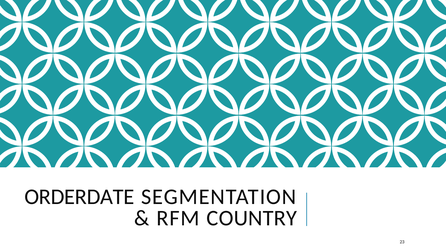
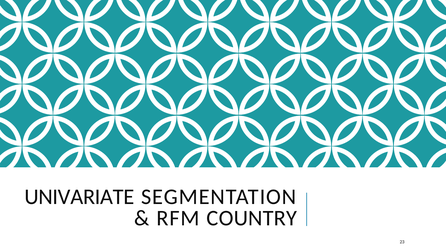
ORDERDATE: ORDERDATE -> UNIVARIATE (79, 197)
